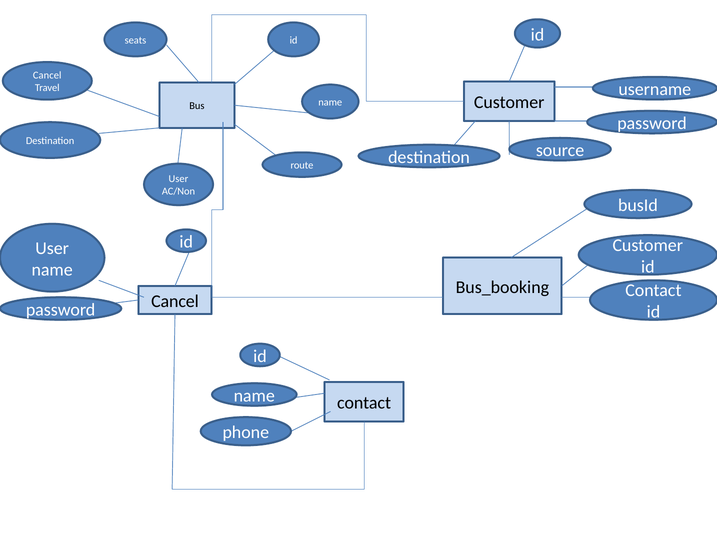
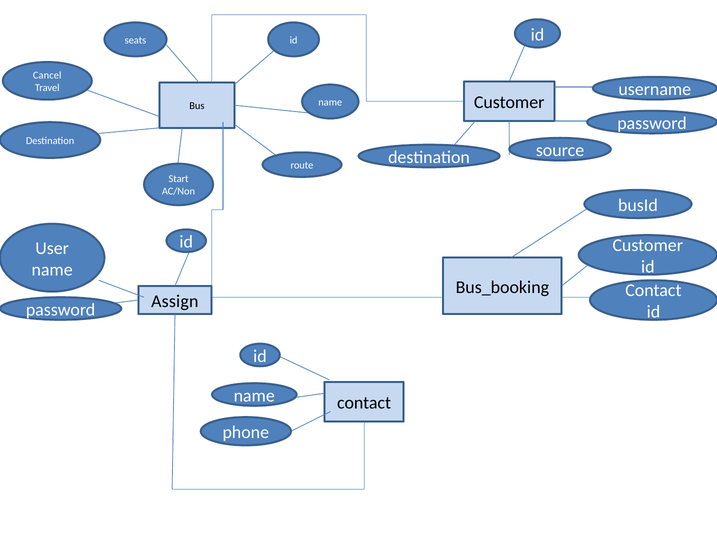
User: User -> Start (179, 179)
Cancel: Cancel -> Assign (175, 301)
